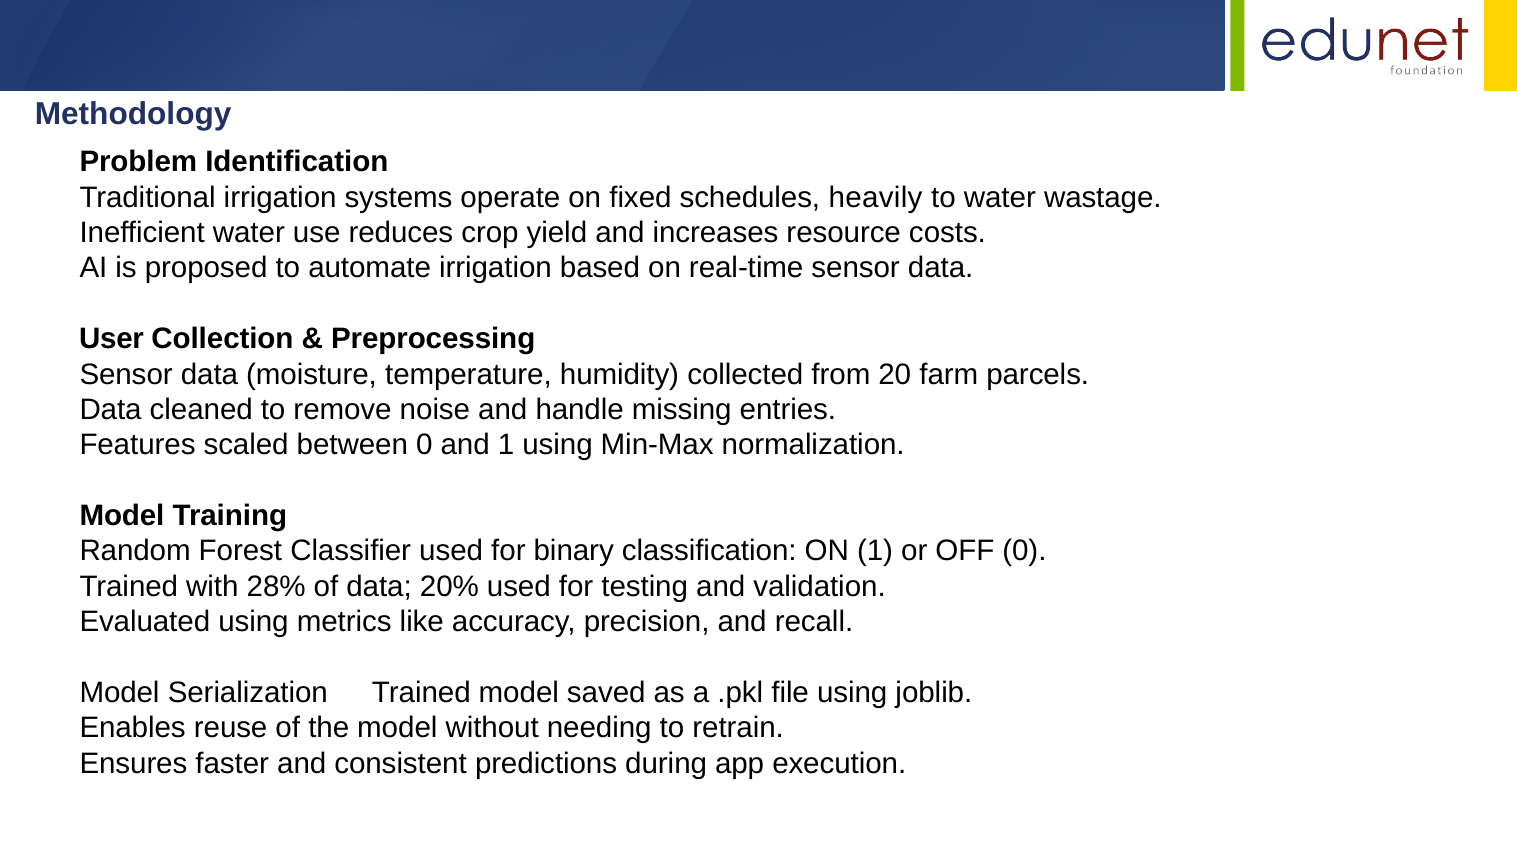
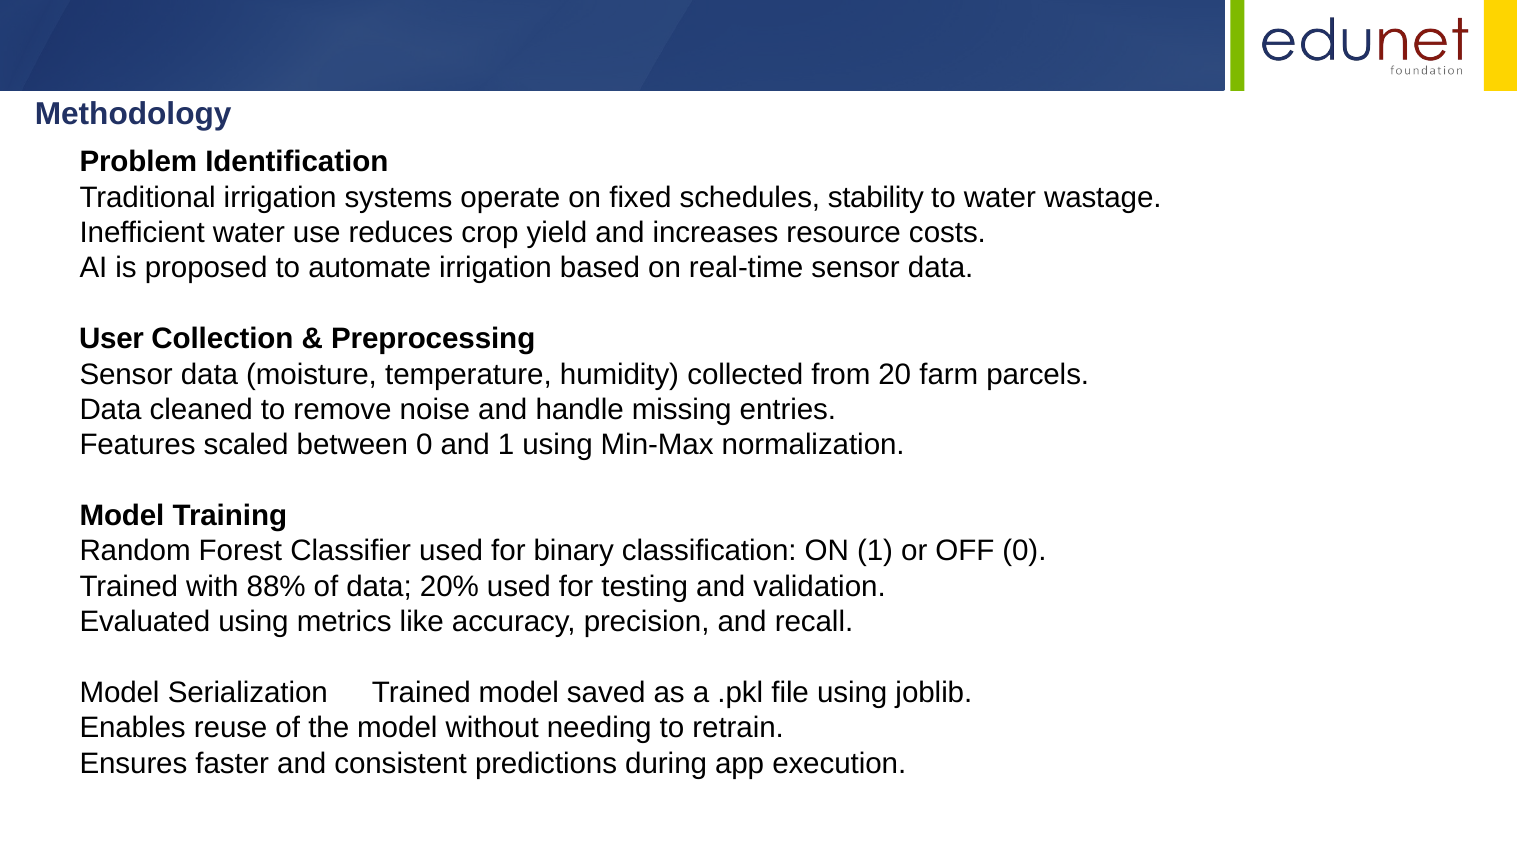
heavily: heavily -> stability (876, 198)
28%: 28% -> 88% (276, 587)
